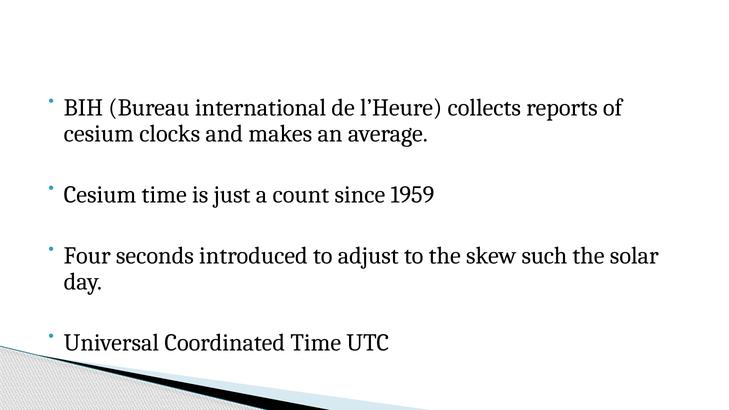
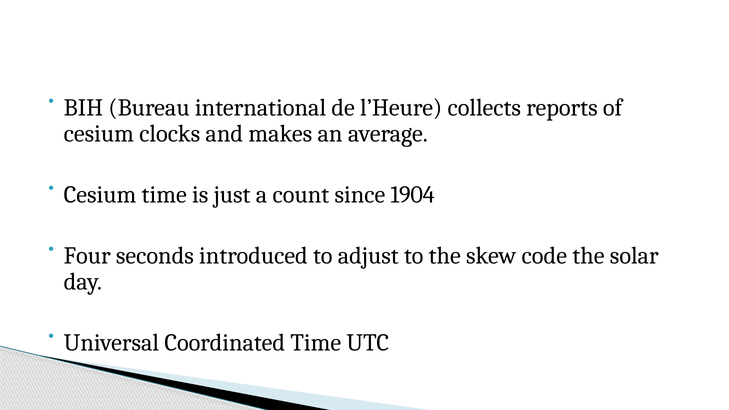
1959: 1959 -> 1904 (413, 195)
such: such -> code (544, 256)
